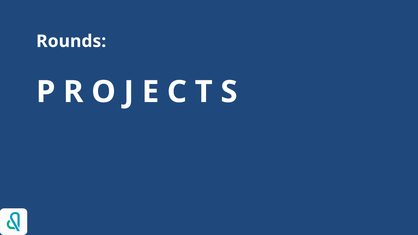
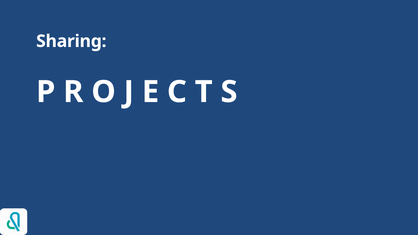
Rounds: Rounds -> Sharing (71, 41)
